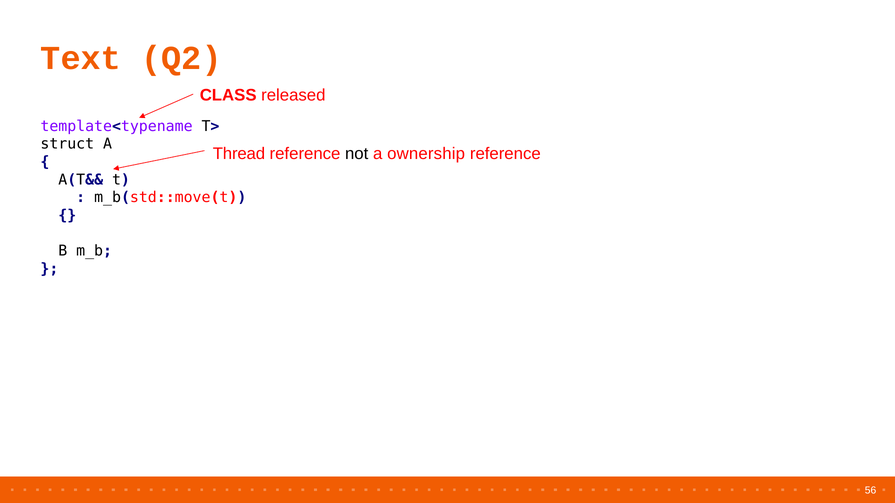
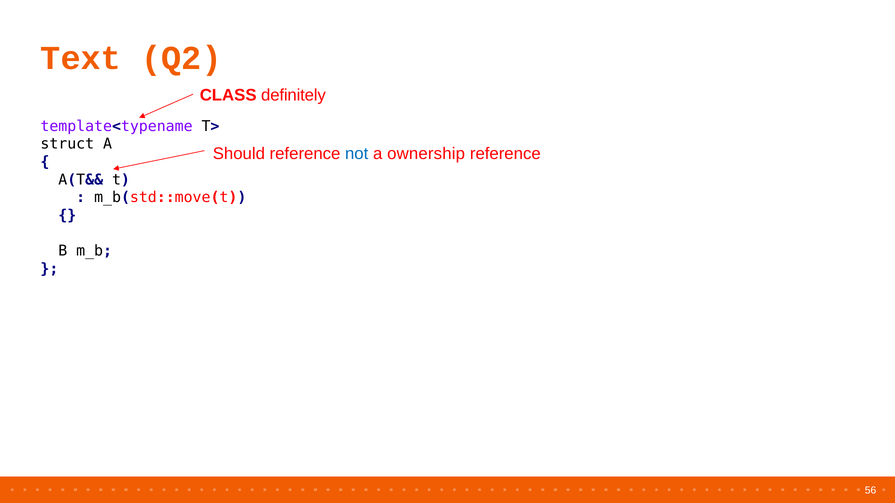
released: released -> definitely (293, 95)
Thread: Thread -> Should (239, 154)
not colour: black -> blue (357, 154)
